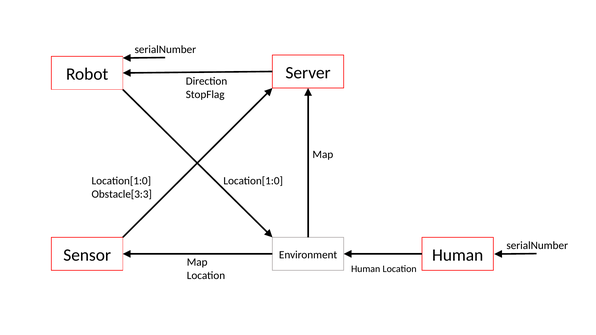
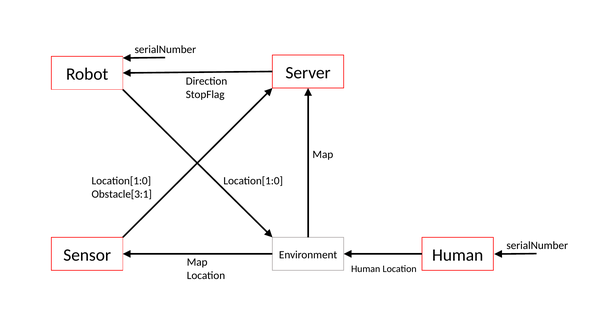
Obstacle[3:3: Obstacle[3:3 -> Obstacle[3:1 (122, 194)
